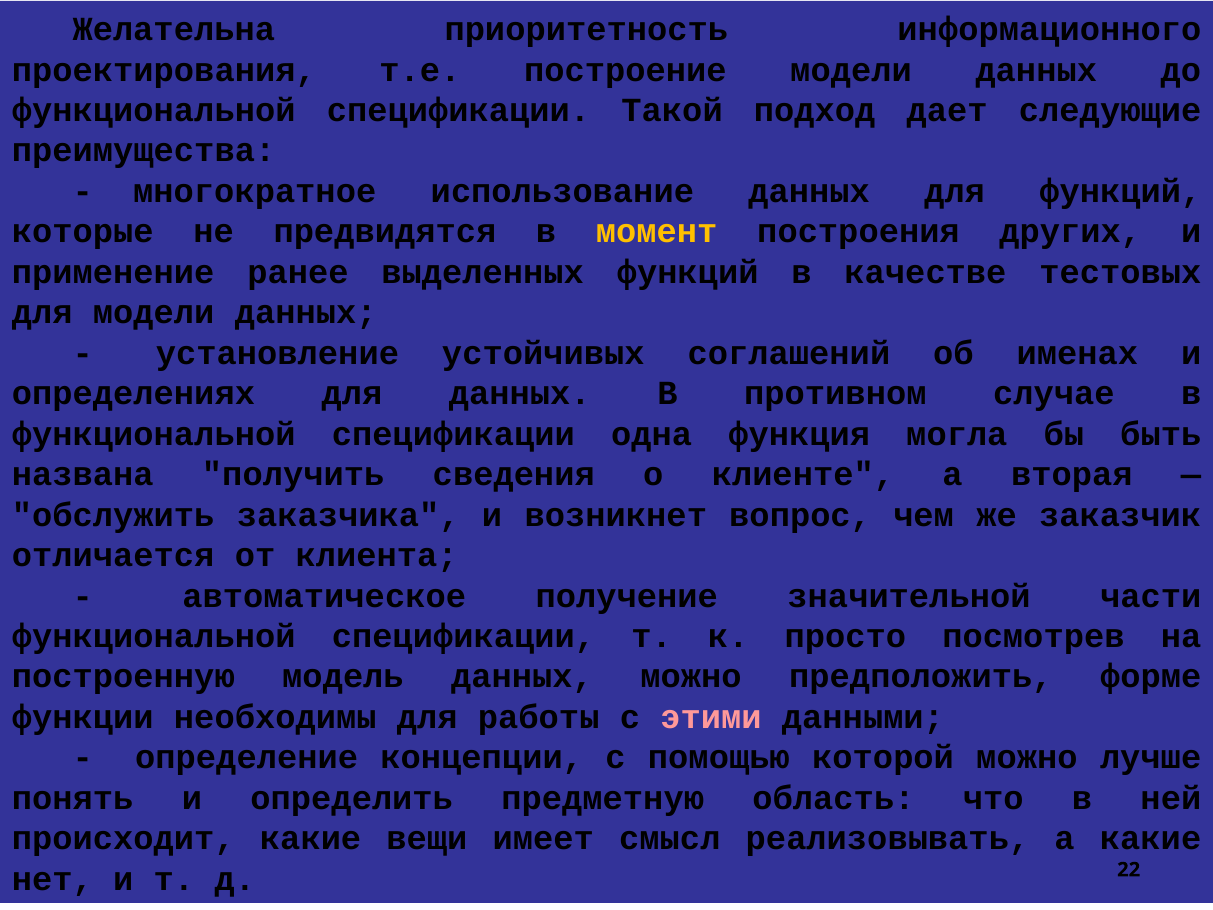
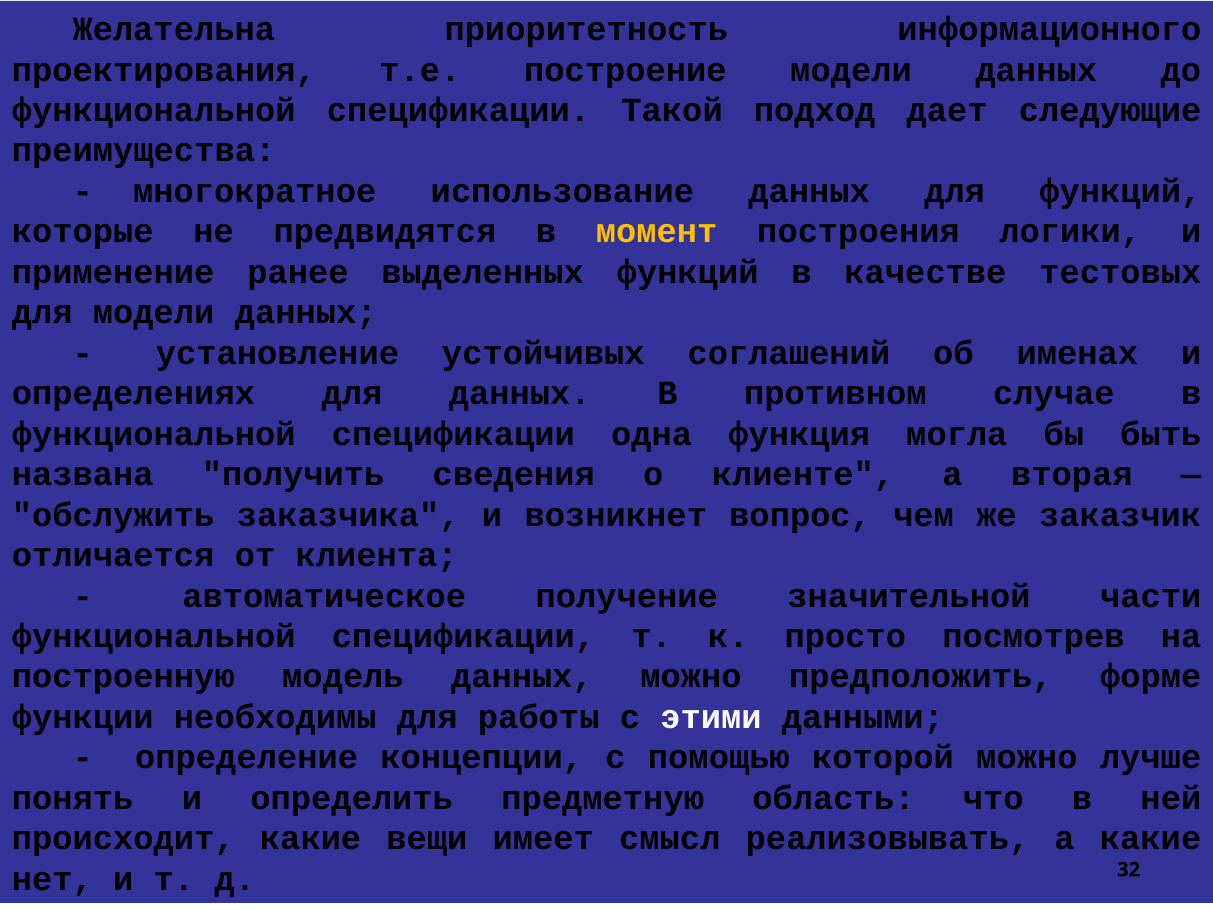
других: других -> логики (1070, 232)
этими colour: pink -> white (711, 717)
22: 22 -> 32 (1129, 869)
